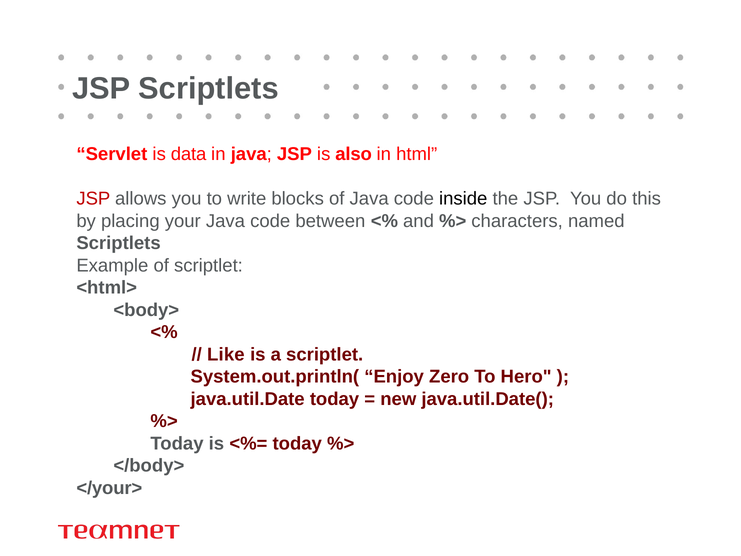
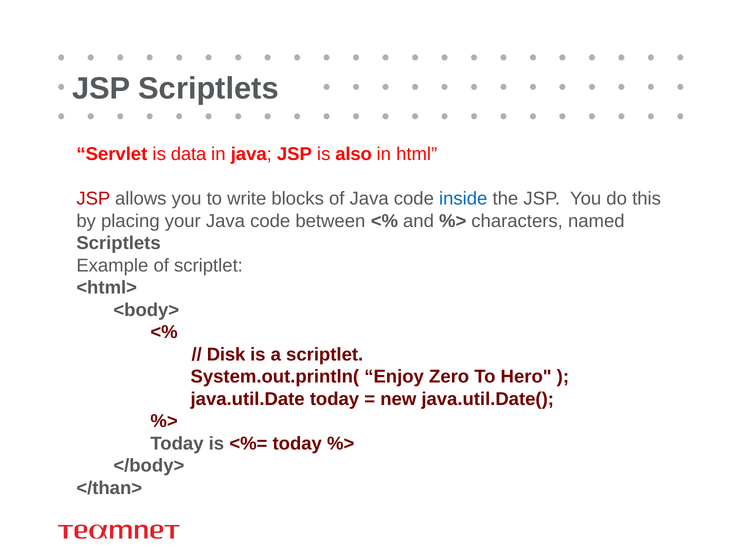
inside colour: black -> blue (463, 199)
Like: Like -> Disk (226, 354)
</your>: </your> -> </than> (109, 488)
